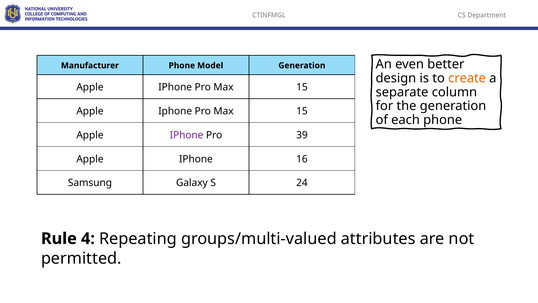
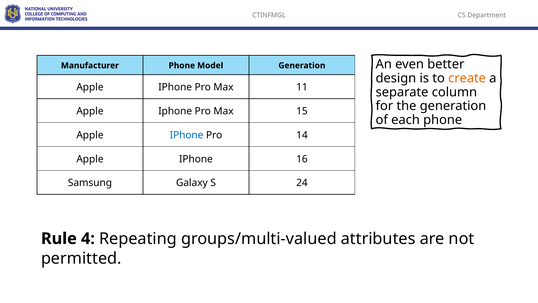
15: 15 -> 11 (302, 87)
IPhone colour: purple -> blue (187, 135)
39: 39 -> 14 (302, 135)
